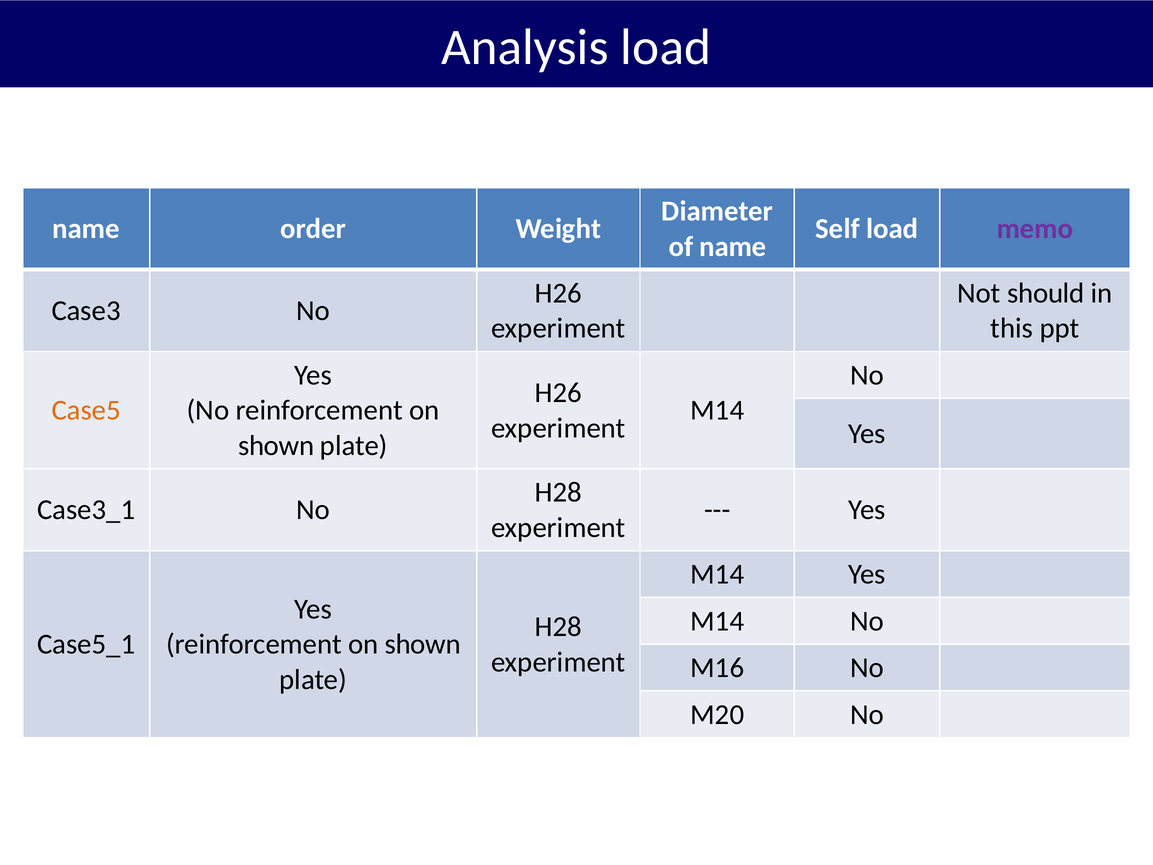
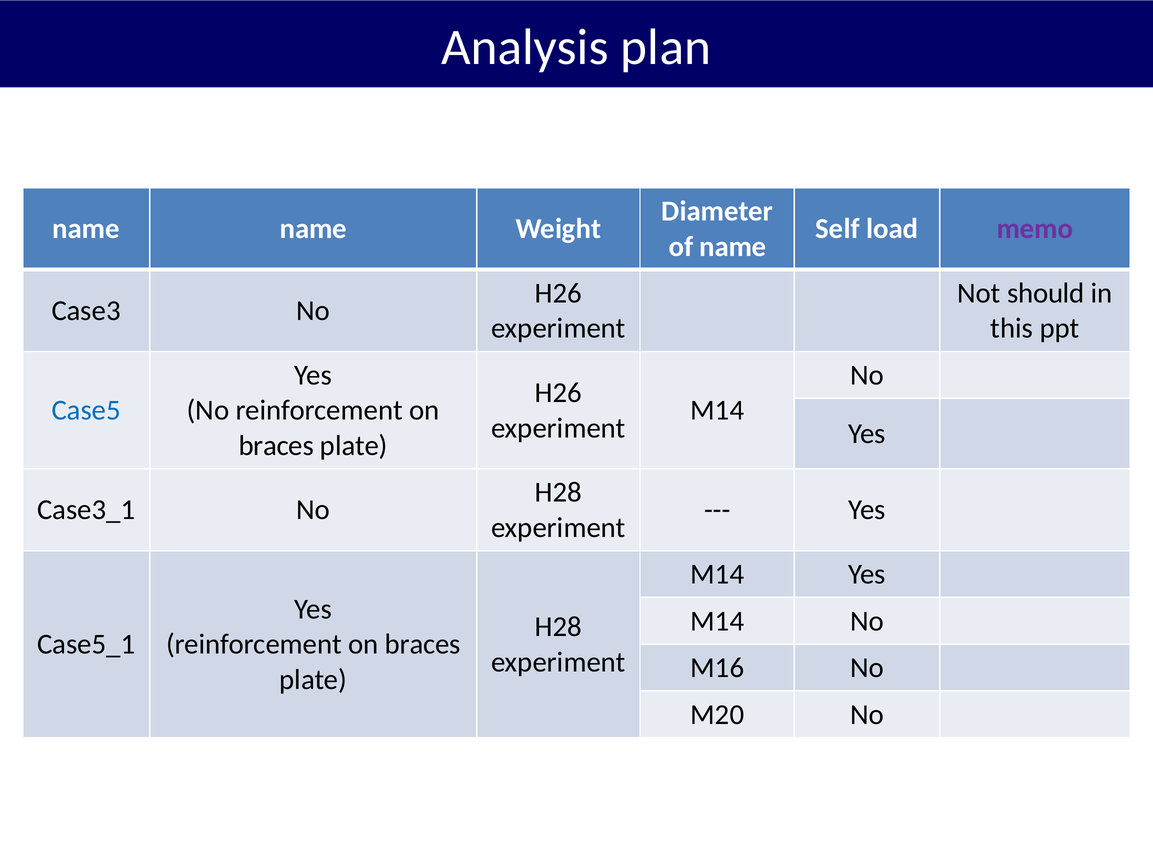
Analysis load: load -> plan (666, 47)
name order: order -> name (313, 229)
Case5 colour: orange -> blue (86, 410)
shown: shown -> braces (276, 445)
shown: shown -> braces (423, 644)
